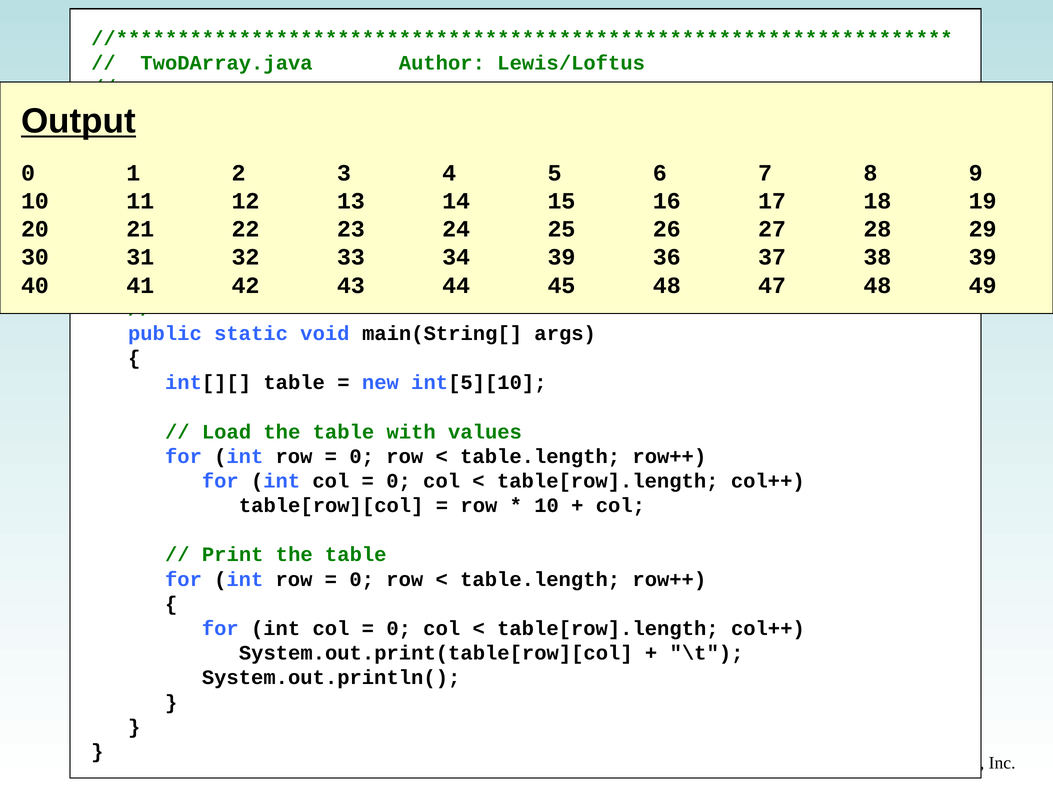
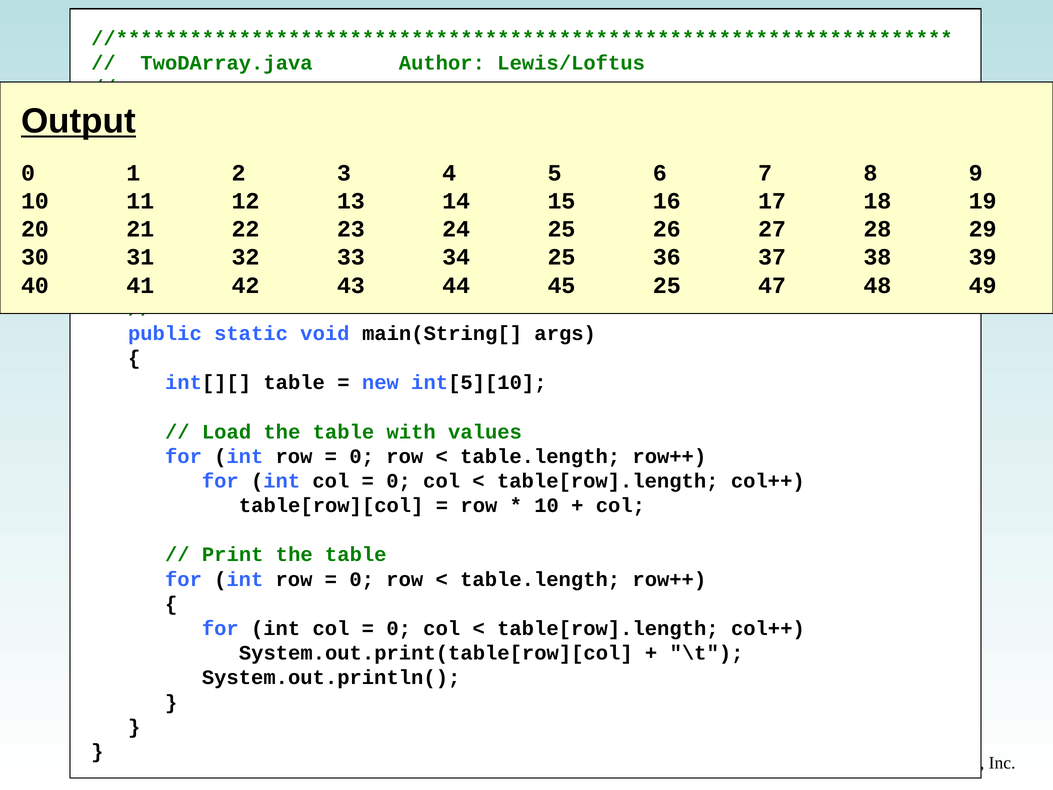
39: 39 -> 25 (562, 257)
48: 48 -> 25 (667, 285)
